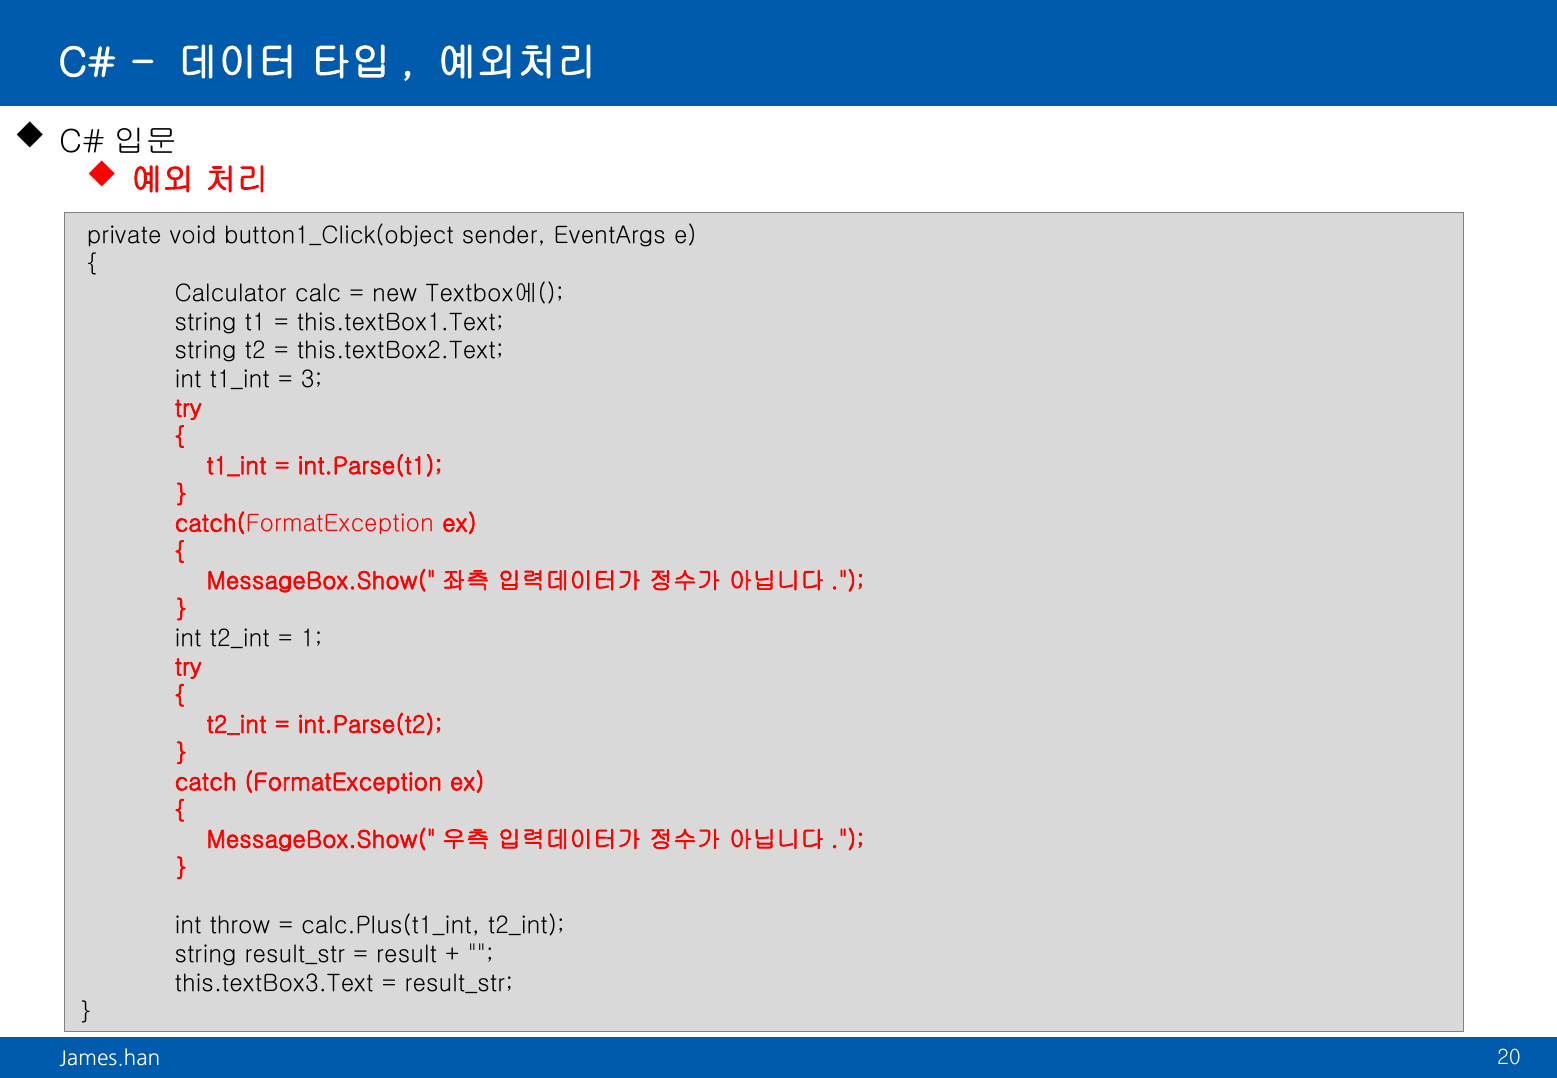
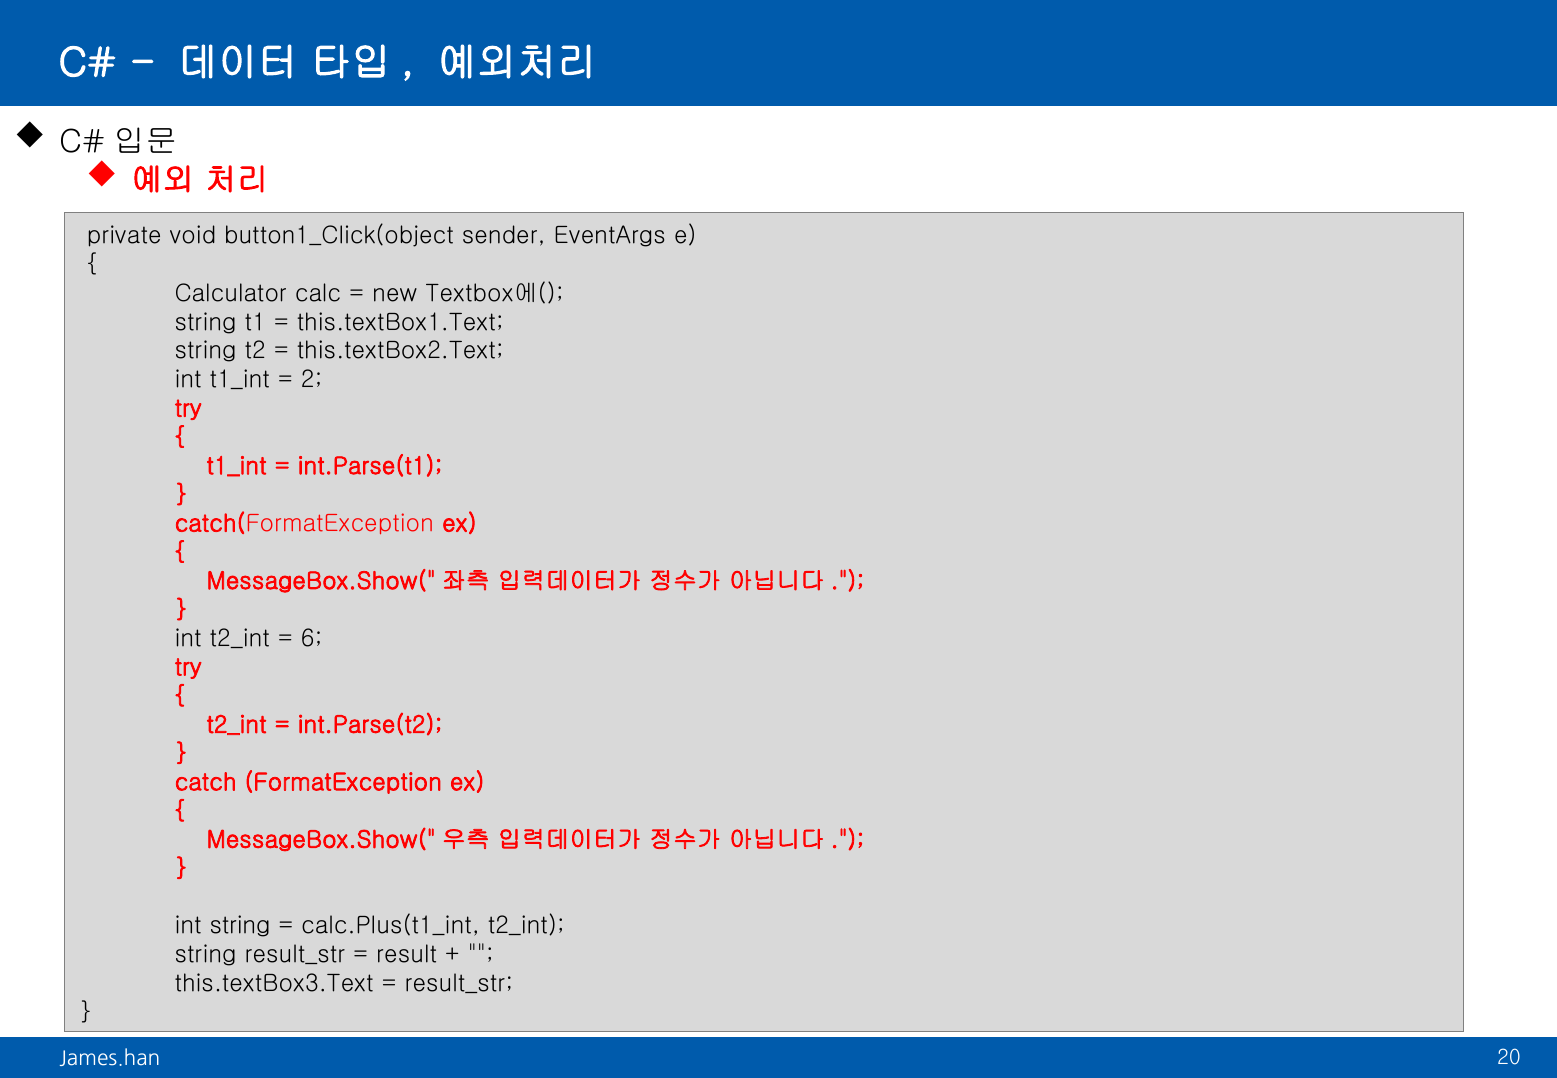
3: 3 -> 2 (312, 380)
1: 1 -> 6 (312, 638)
int throw: throw -> string (240, 926)
